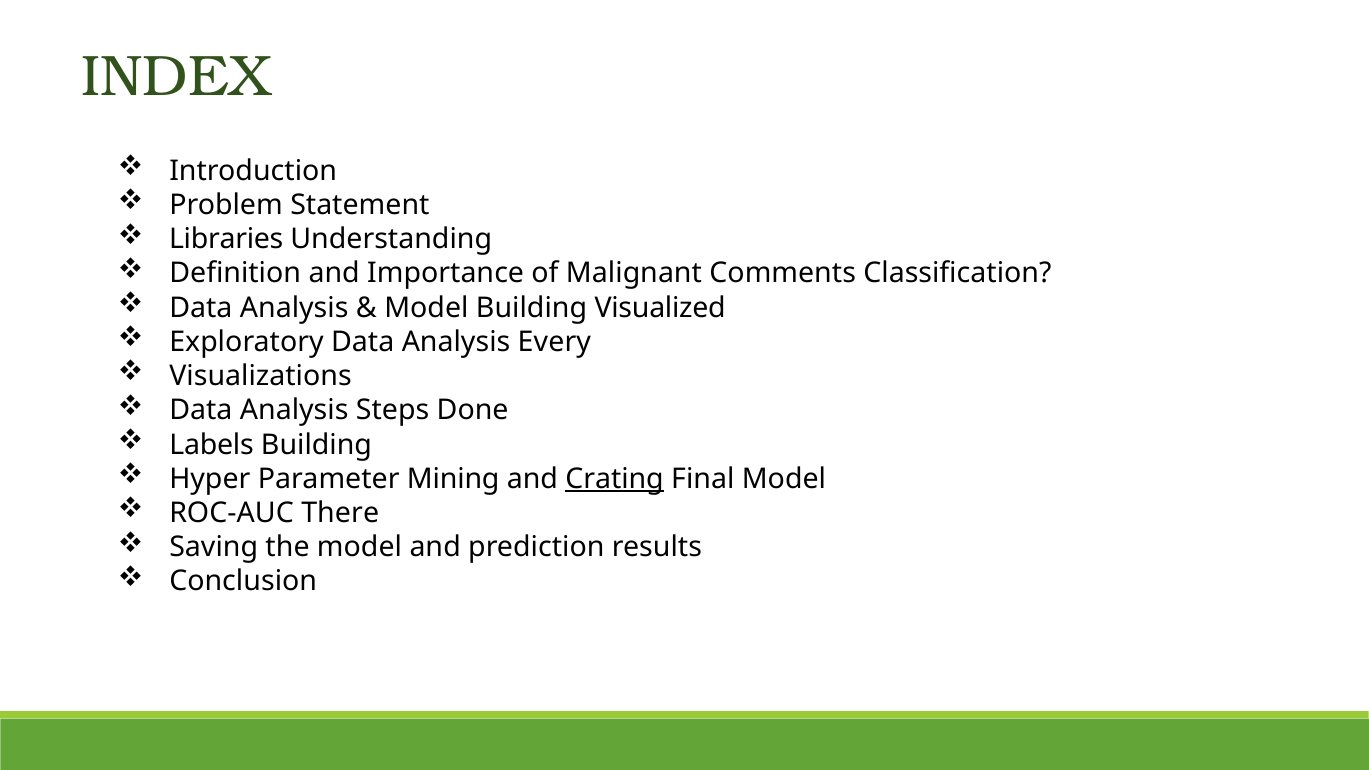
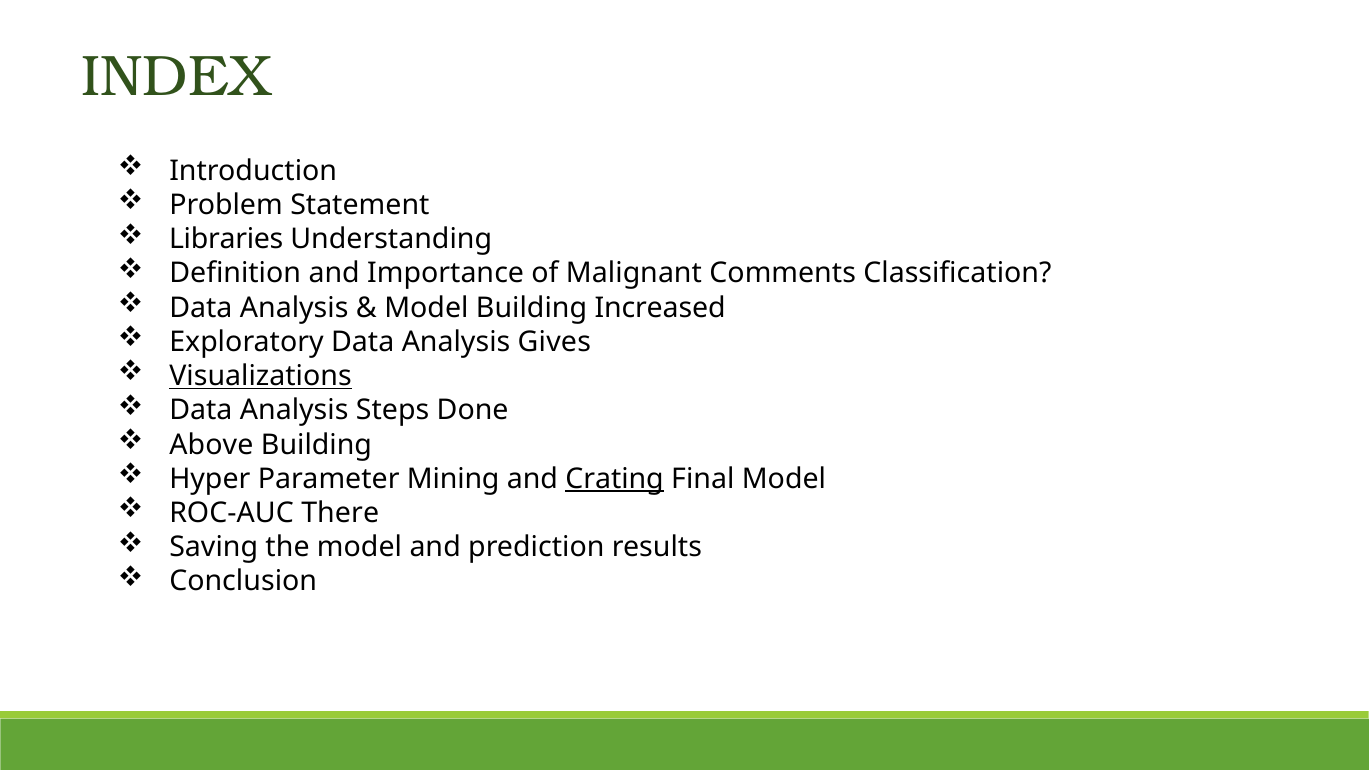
Visualized: Visualized -> Increased (660, 308)
Every: Every -> Gives (554, 342)
Visualizations underline: none -> present (261, 376)
Labels: Labels -> Above (211, 445)
